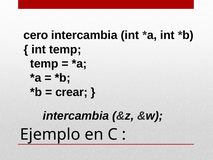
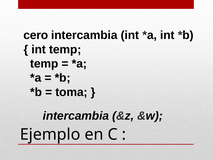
crear: crear -> toma (71, 92)
